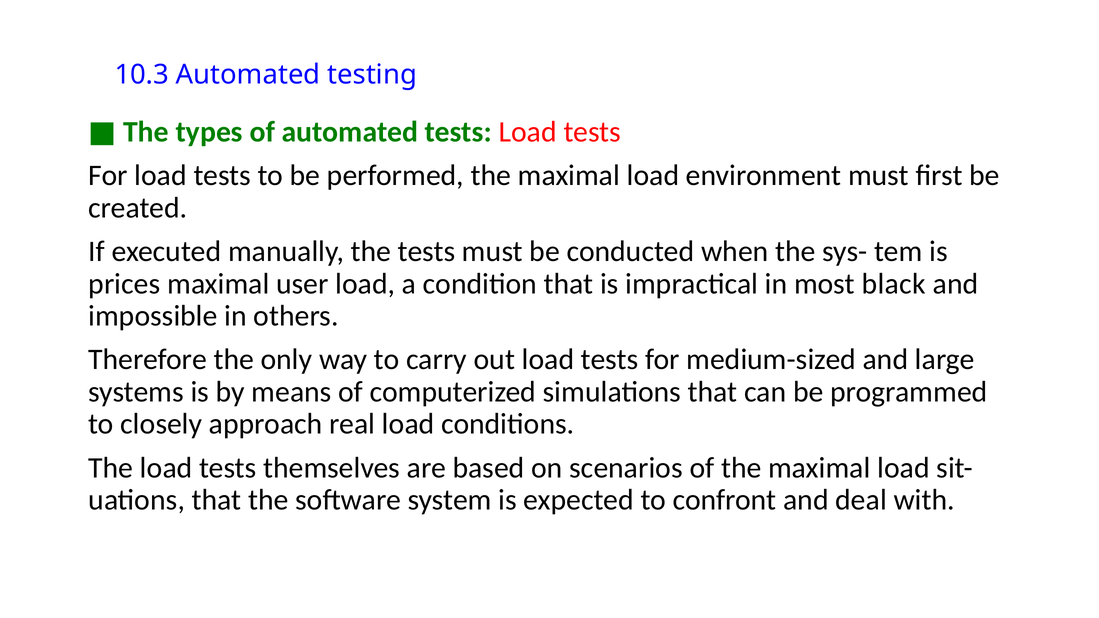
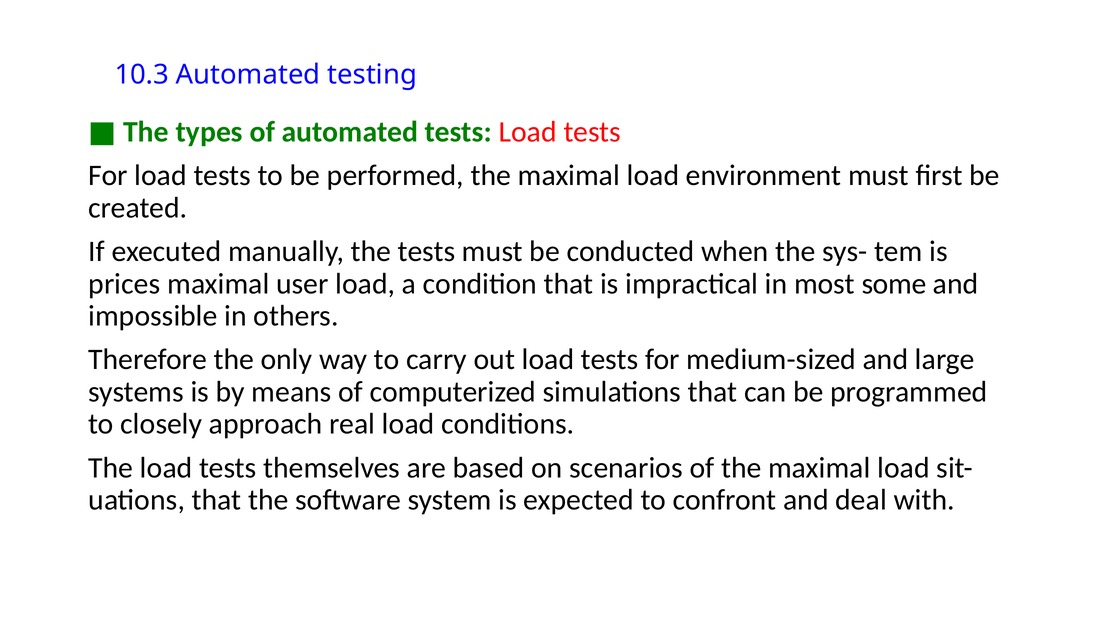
black: black -> some (894, 284)
